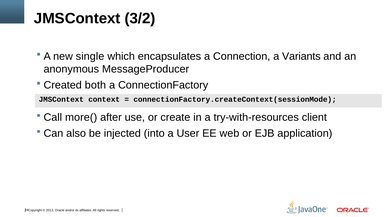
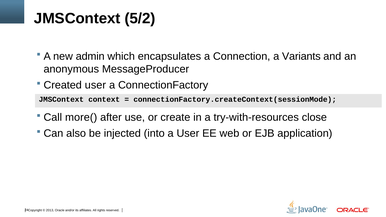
3/2: 3/2 -> 5/2 (140, 18)
single: single -> admin (90, 56)
Created both: both -> user (95, 85)
client: client -> close (314, 117)
